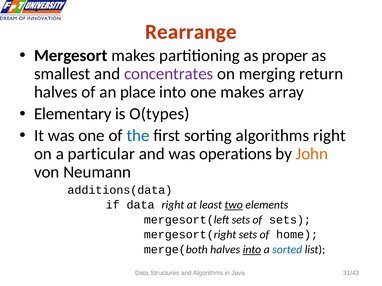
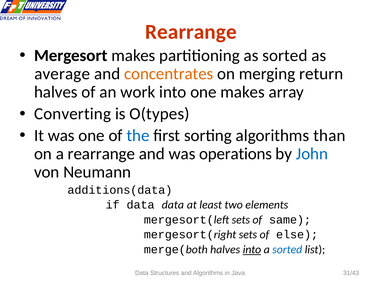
as proper: proper -> sorted (285, 56)
smallest: smallest -> average (62, 74)
concentrates colour: purple -> orange (169, 74)
place: place -> work (138, 92)
Elementary: Elementary -> Converting (73, 114)
algorithms right: right -> than (329, 136)
a particular: particular -> rearrange (101, 154)
John colour: orange -> blue (312, 154)
data right: right -> data (173, 205)
two underline: present -> none (234, 205)
of sets: sets -> same (290, 220)
home: home -> else (297, 235)
